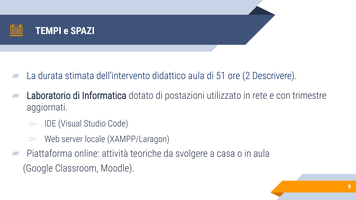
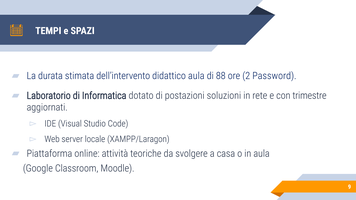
51: 51 -> 88 (221, 76)
Descrivere: Descrivere -> Password (274, 76)
utilizzato: utilizzato -> soluzioni (224, 96)
